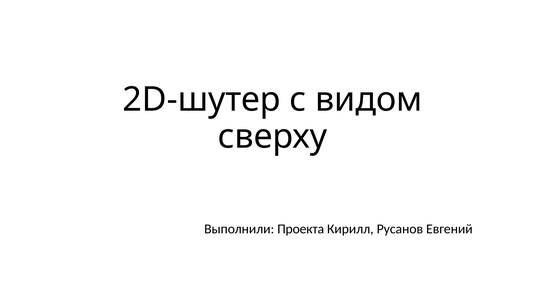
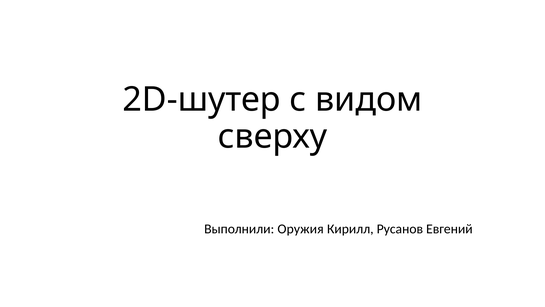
Проекта: Проекта -> Оружия (301, 229)
